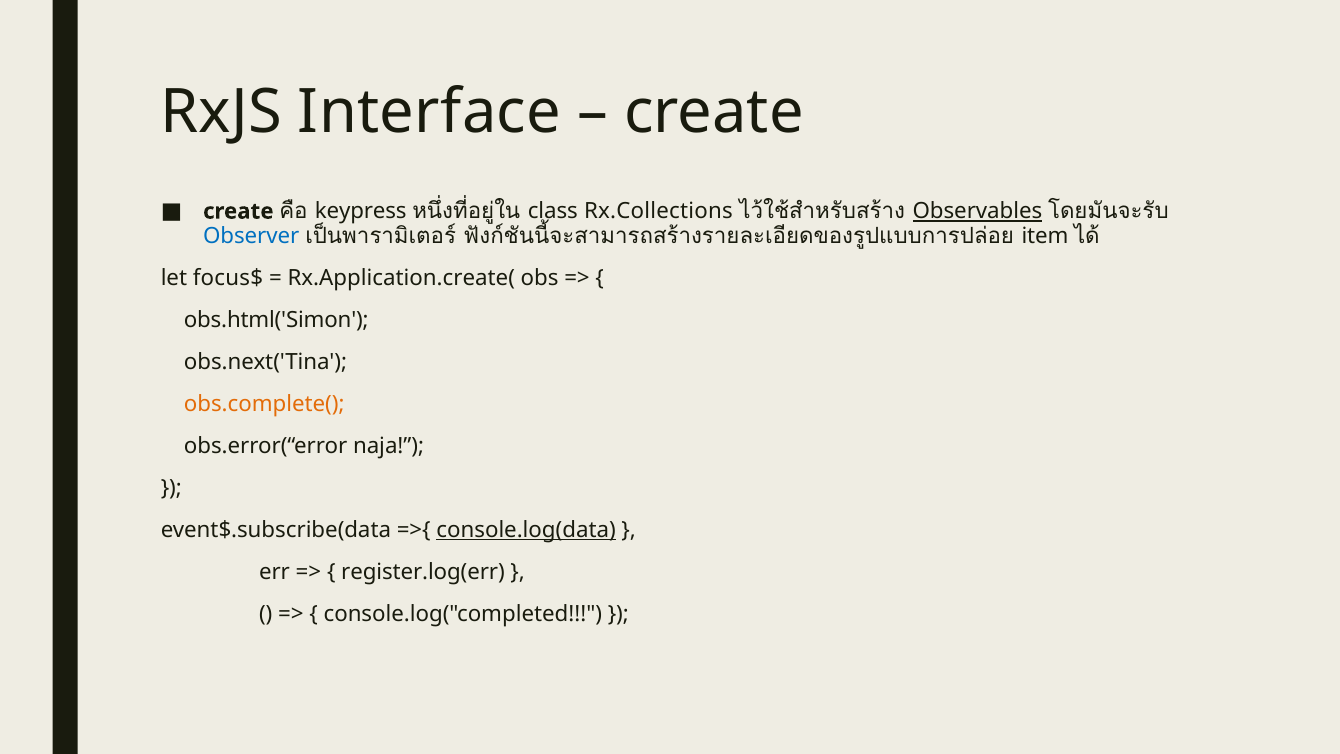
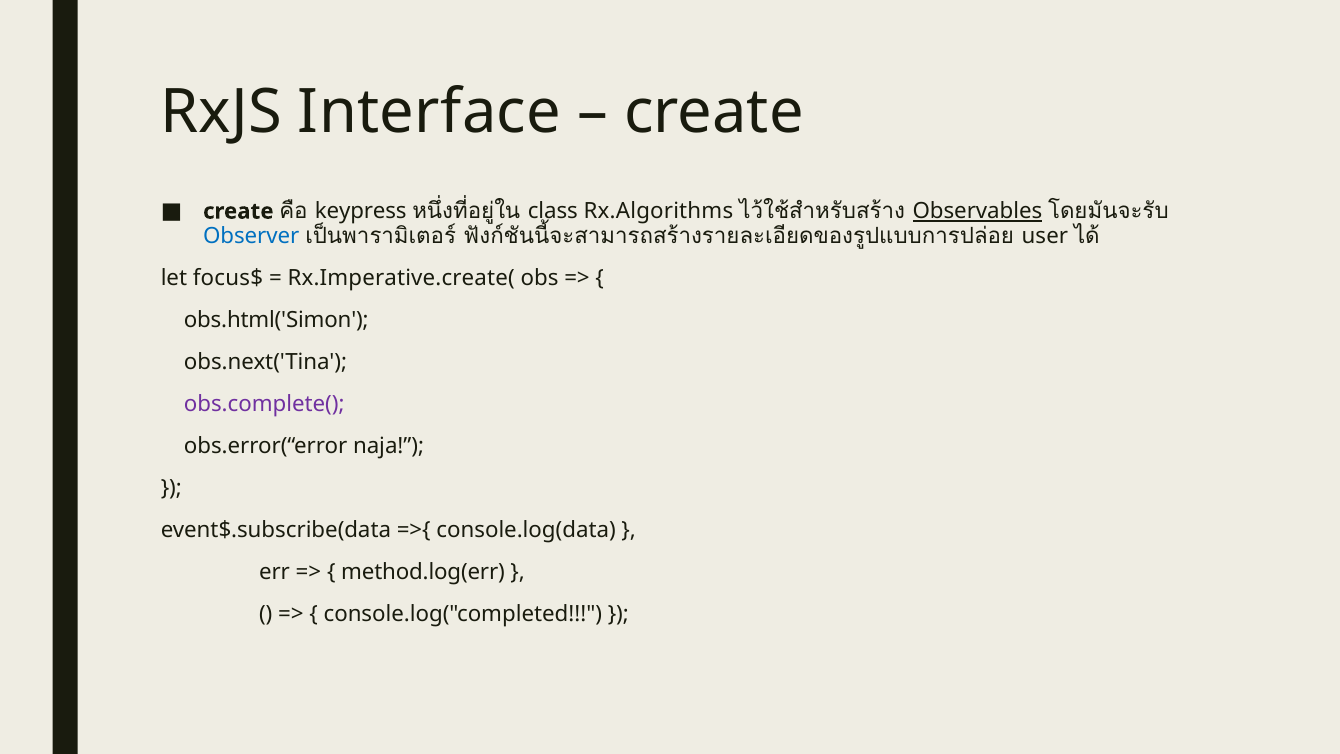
Rx.Collections: Rx.Collections -> Rx.Algorithms (658, 211)
item: item -> user (1045, 236)
Rx.Application.create(: Rx.Application.create( -> Rx.Imperative.create( (401, 278)
obs.complete( colour: orange -> purple (264, 404)
console.log(data underline: present -> none (526, 530)
register.log(err: register.log(err -> method.log(err (423, 572)
